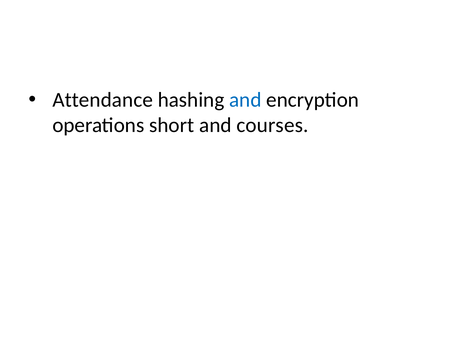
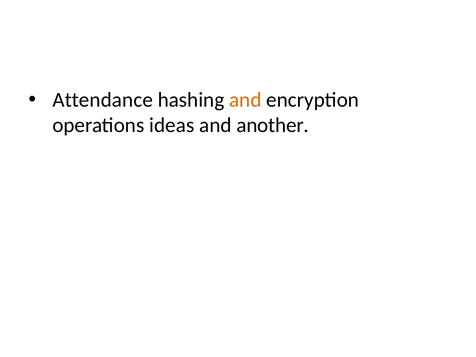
and colour: blue -> orange (245, 100)
short: short -> ideas (172, 125)
courses: courses -> another (273, 125)
